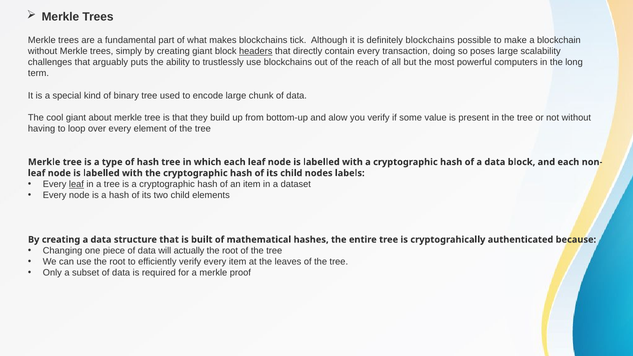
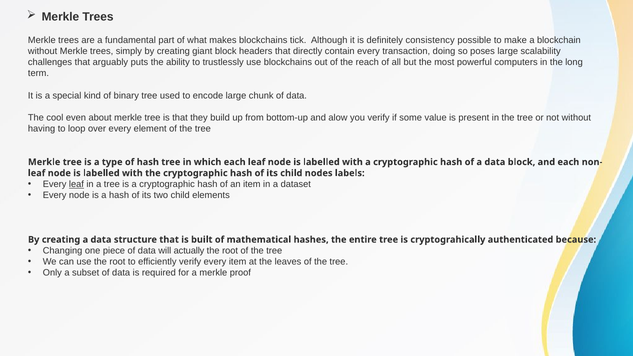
definitely blockchains: blockchains -> consistency (430, 40)
headers underline: present -> none (256, 51)
cool giant: giant -> even (76, 118)
